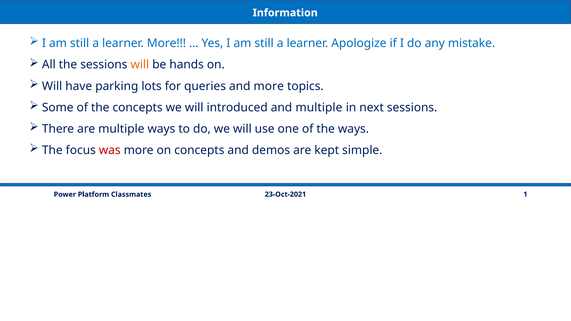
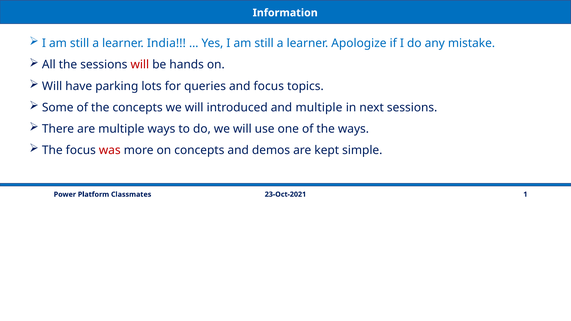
learner More: More -> India (166, 43)
will colour: orange -> red (140, 65)
and more: more -> focus (269, 86)
